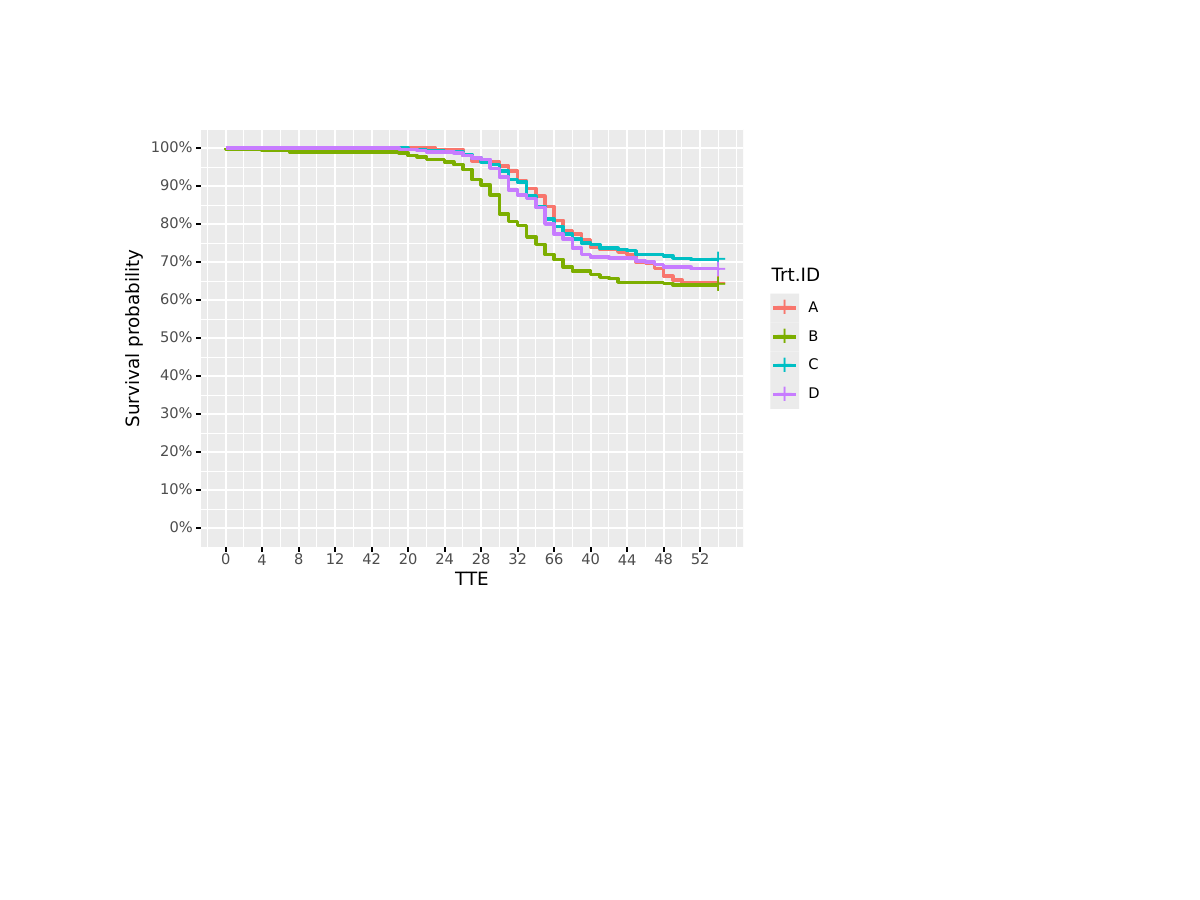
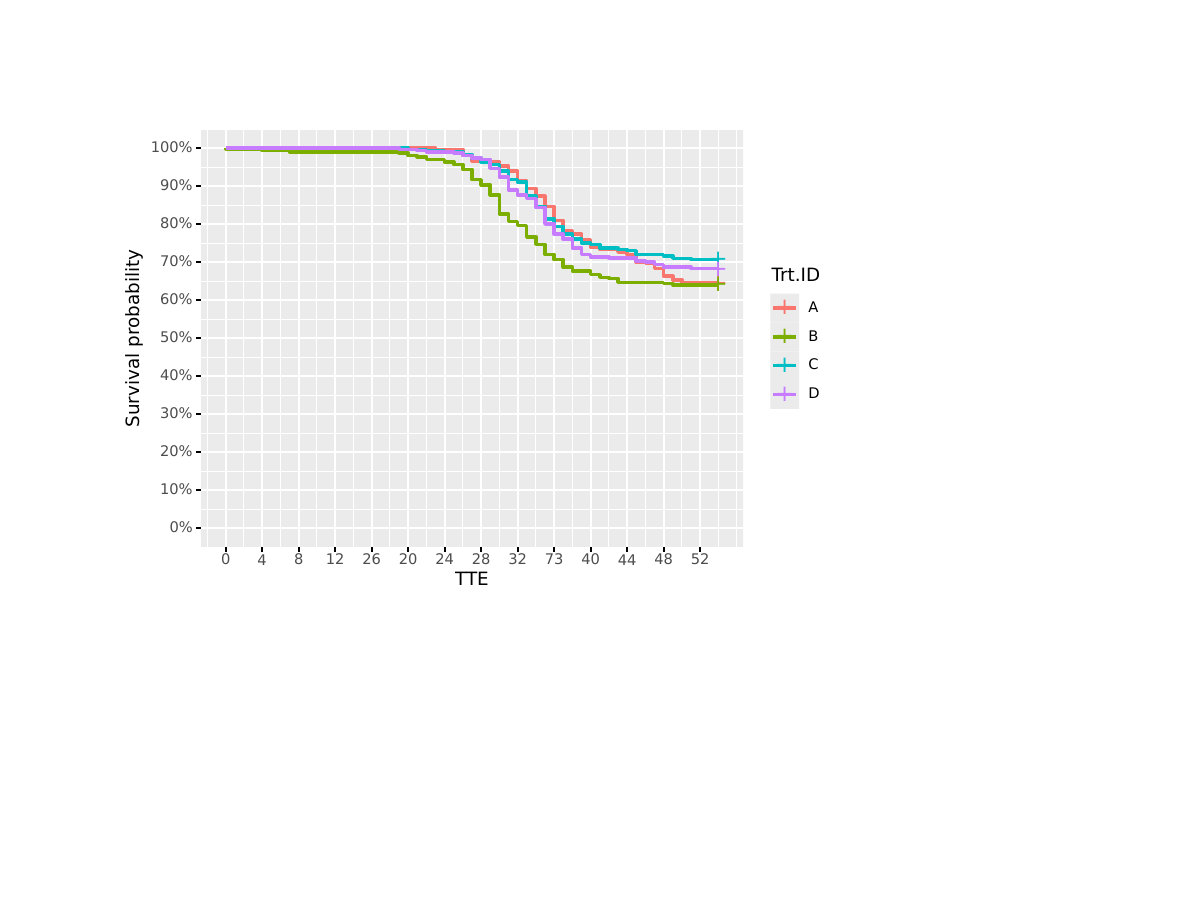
42: 42 -> 26 (372, 560)
66: 66 -> 73 (554, 560)
